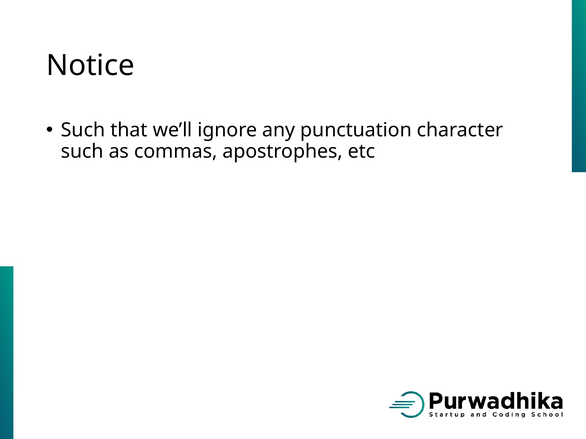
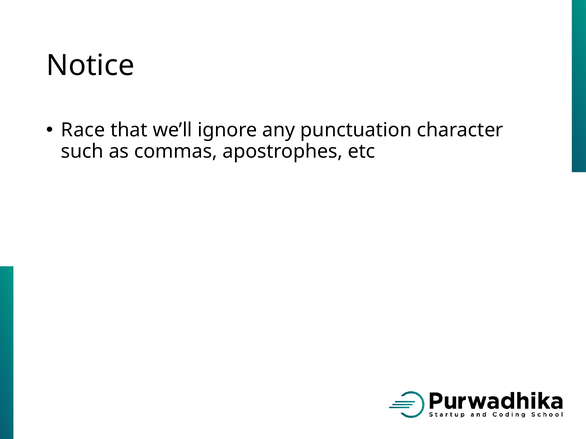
Such: Such -> Race (83, 130)
